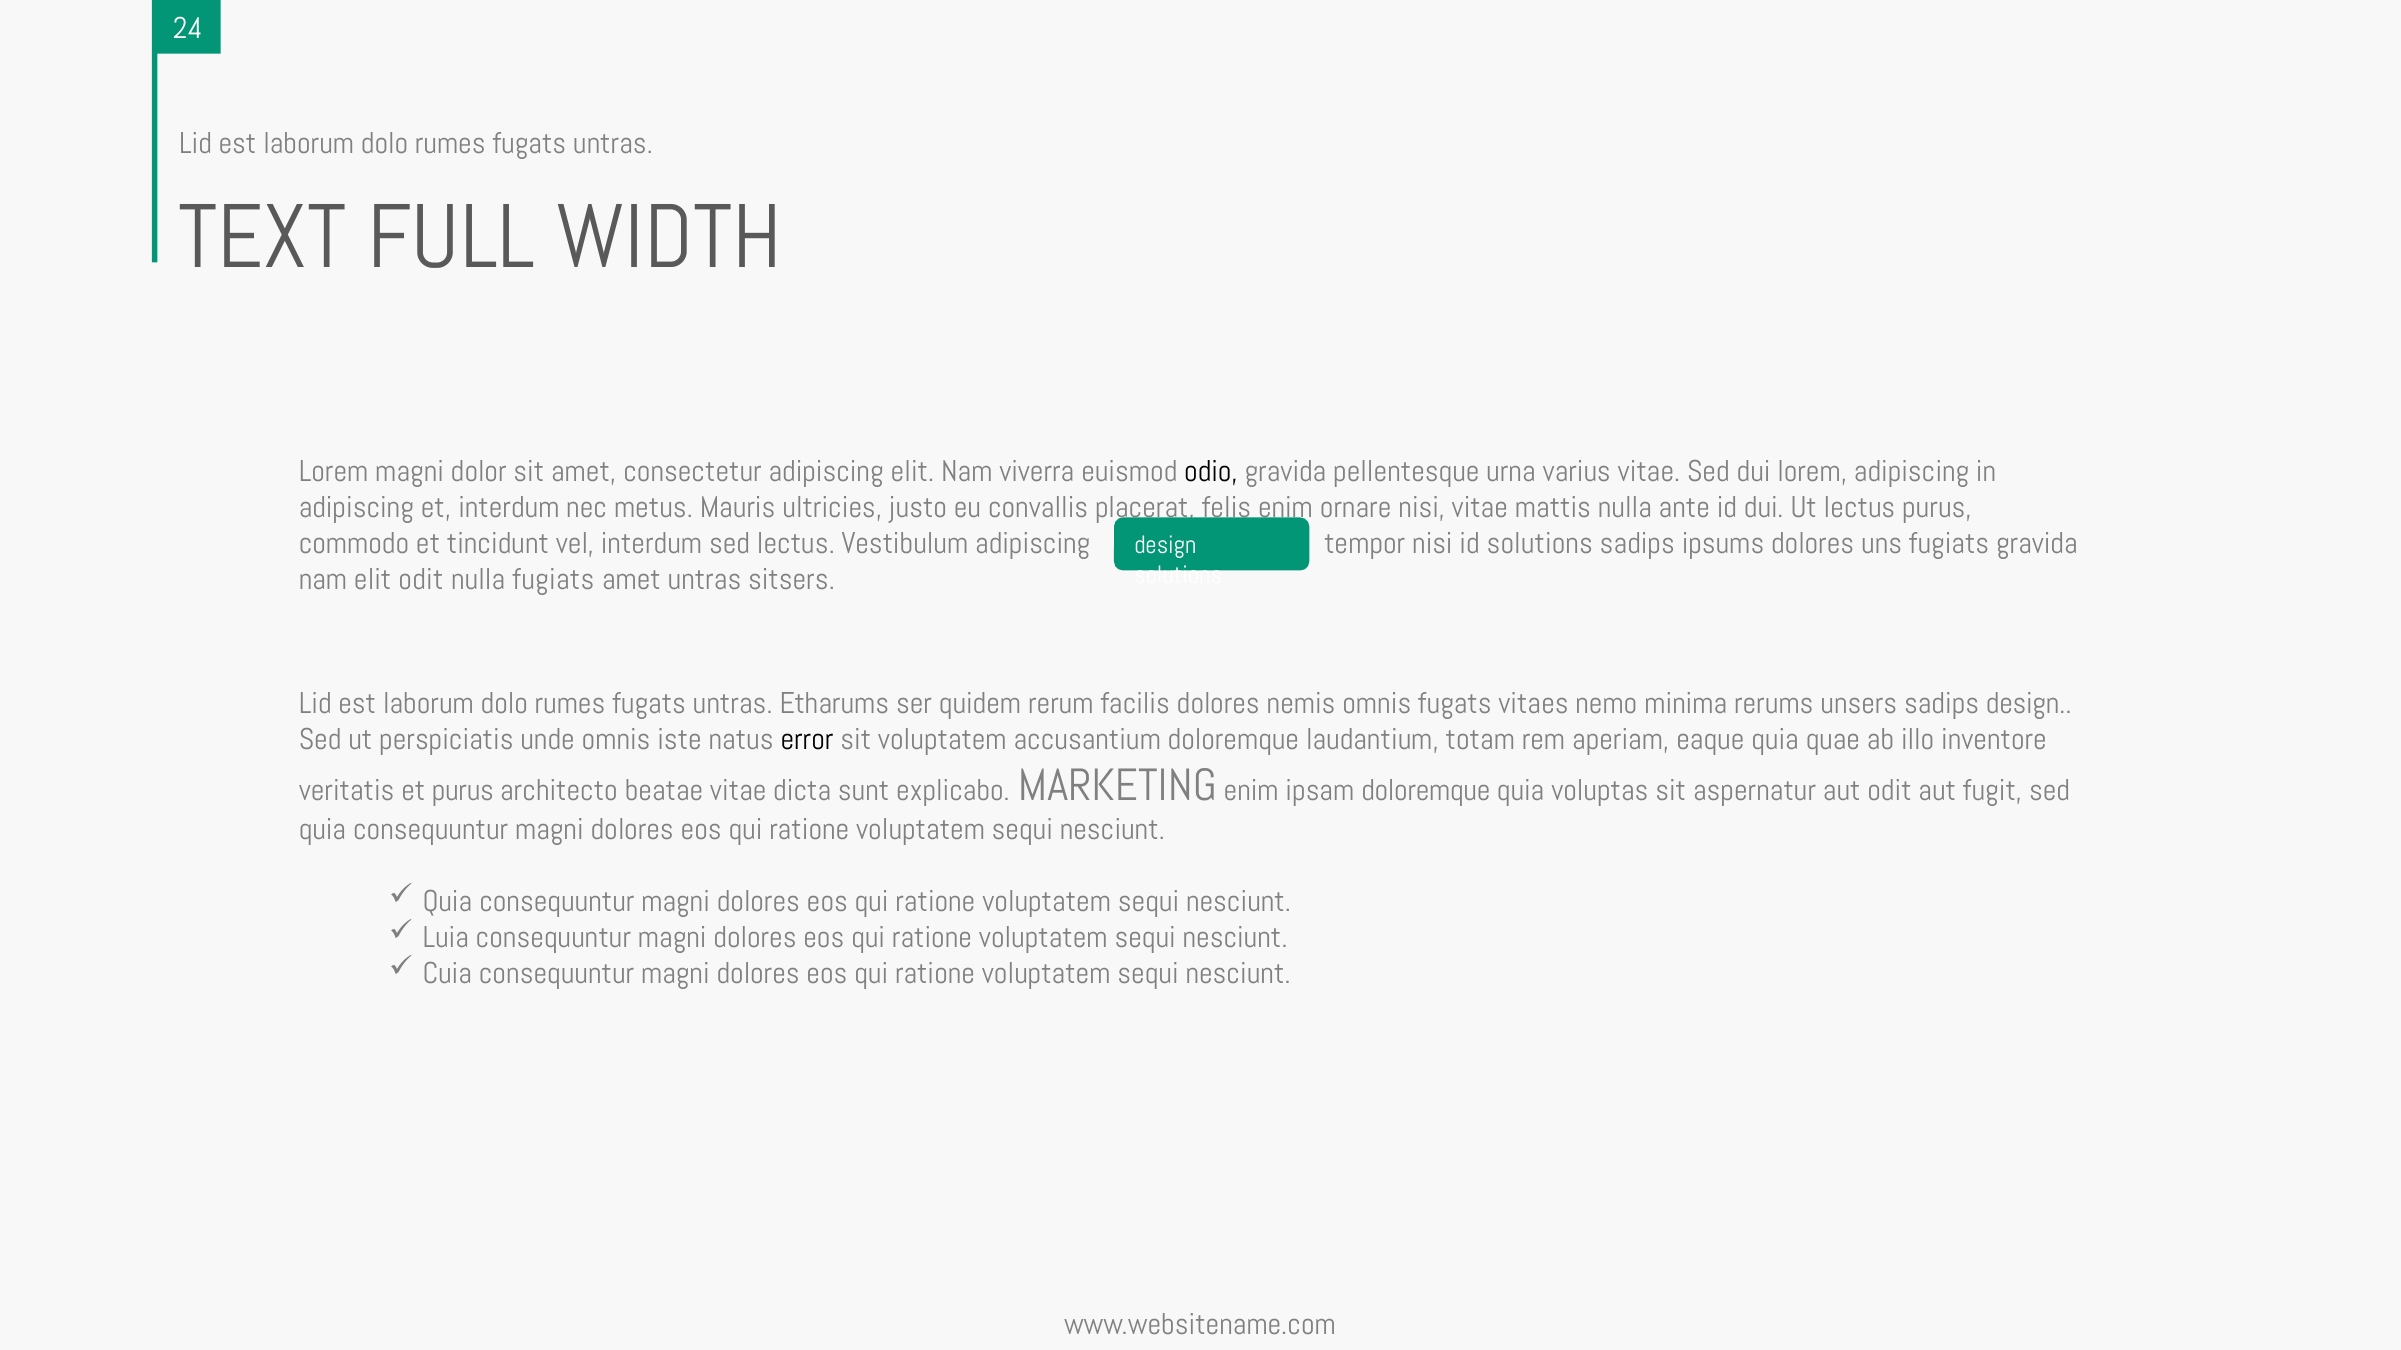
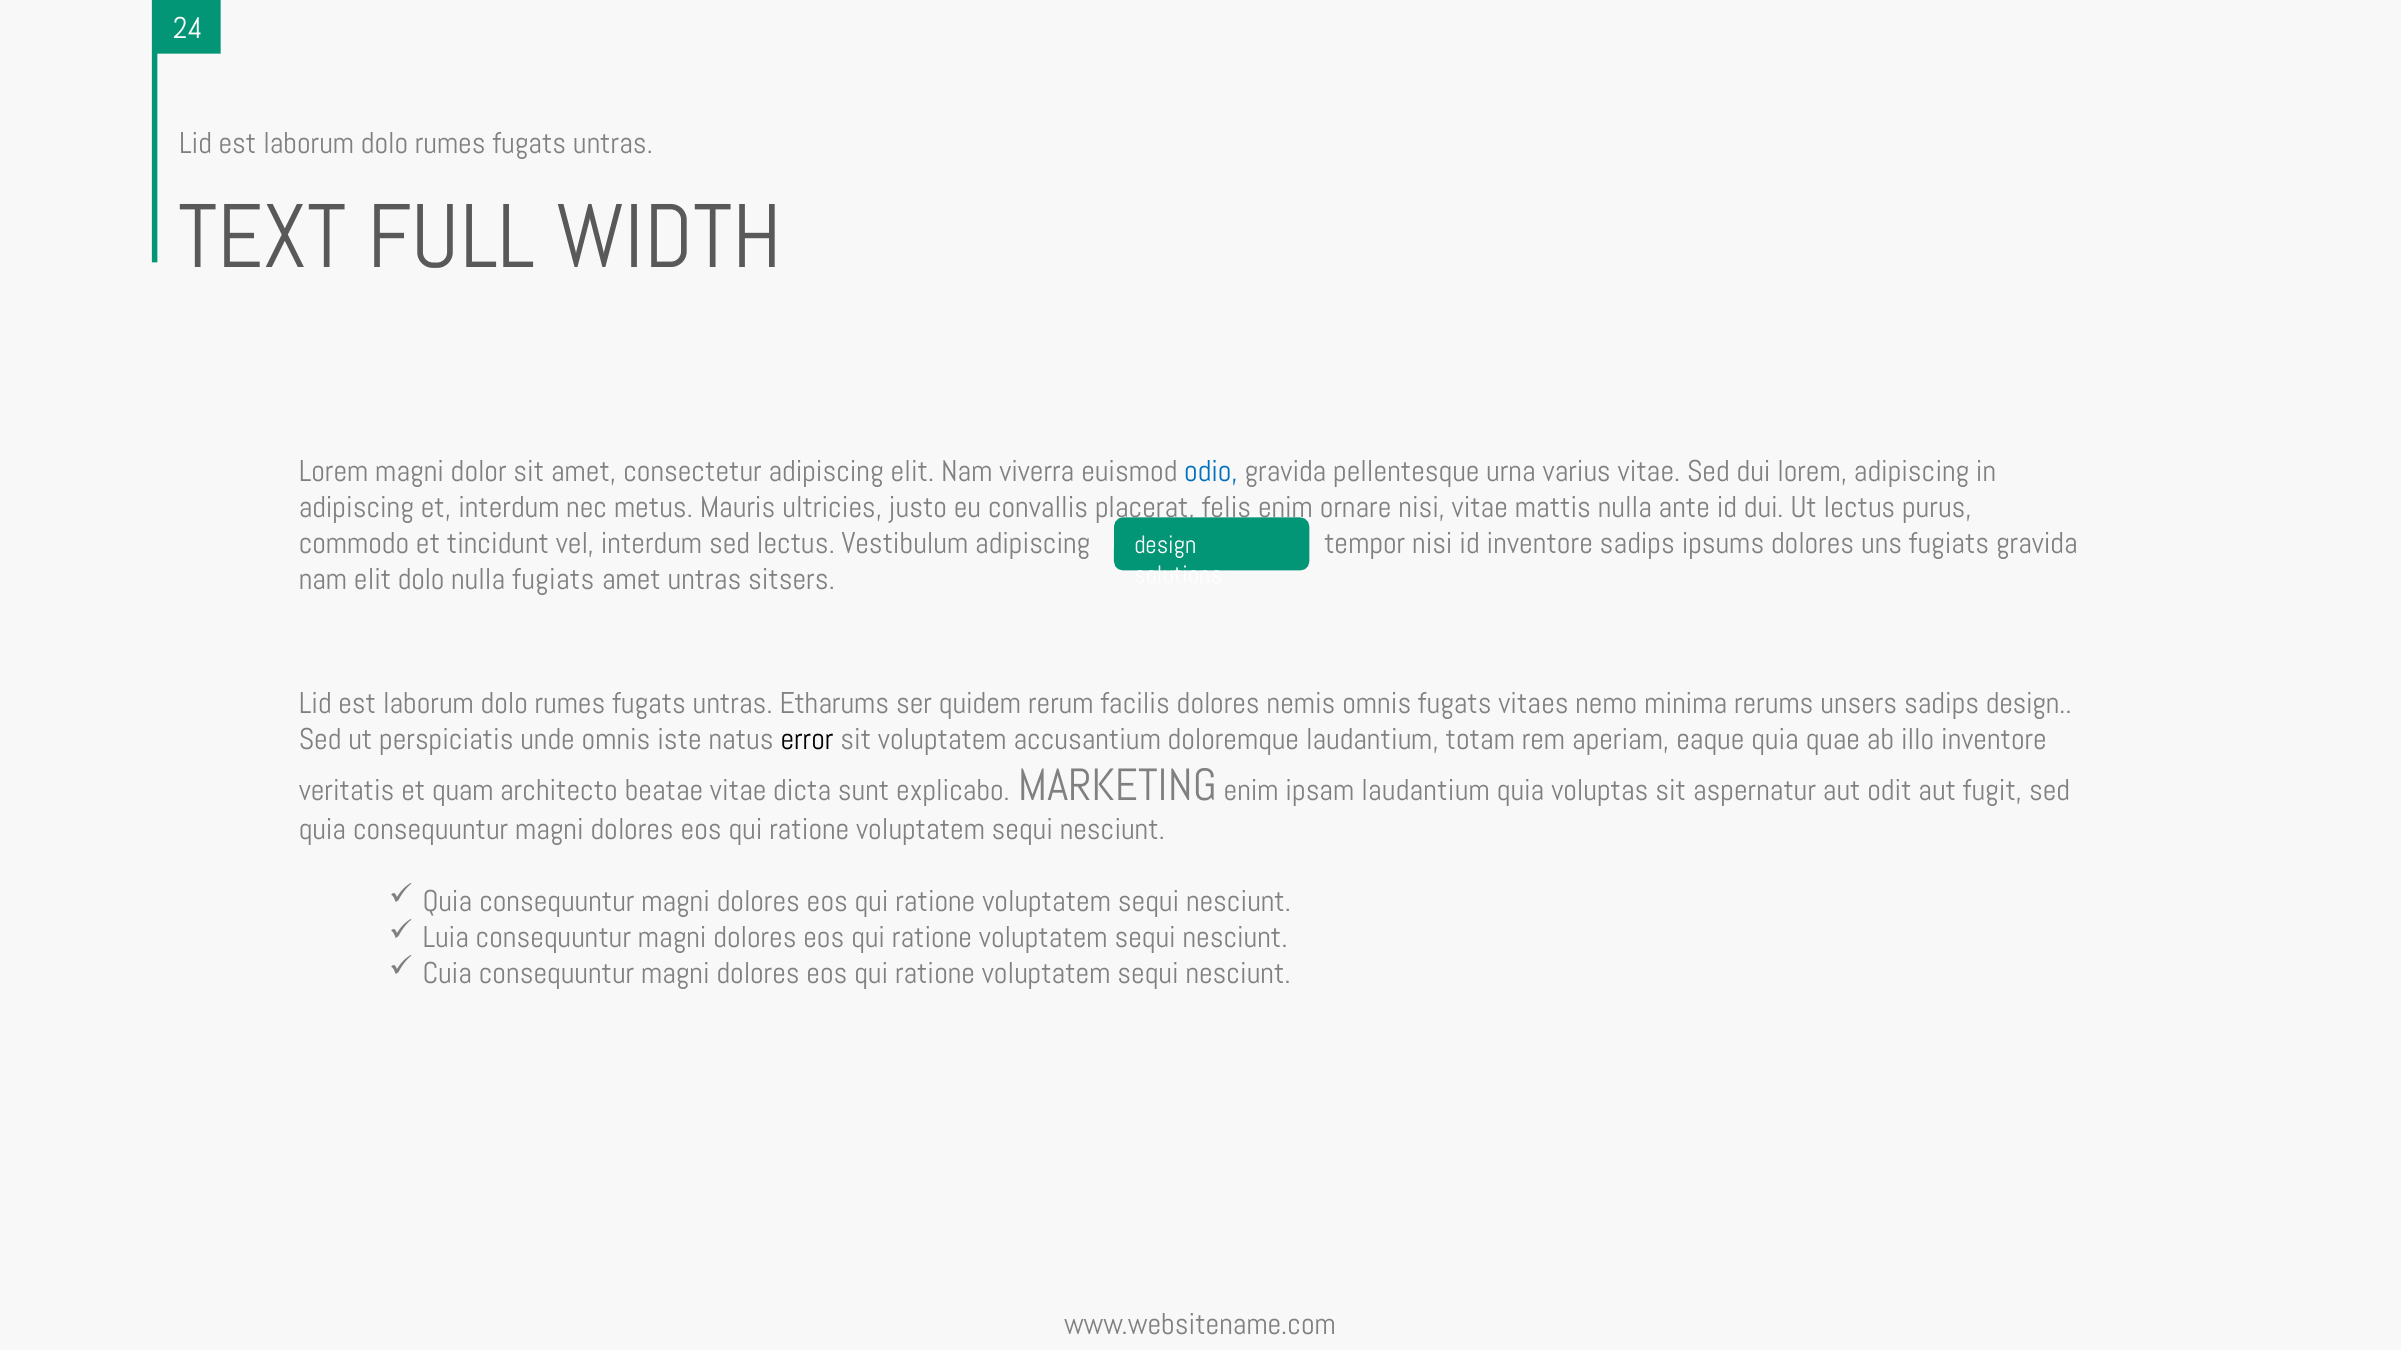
odio colour: black -> blue (1211, 472)
id solutions: solutions -> inventore (1540, 544)
elit odit: odit -> dolo (421, 580)
et purus: purus -> quam (463, 791)
ipsam doloremque: doloremque -> laudantium (1426, 791)
